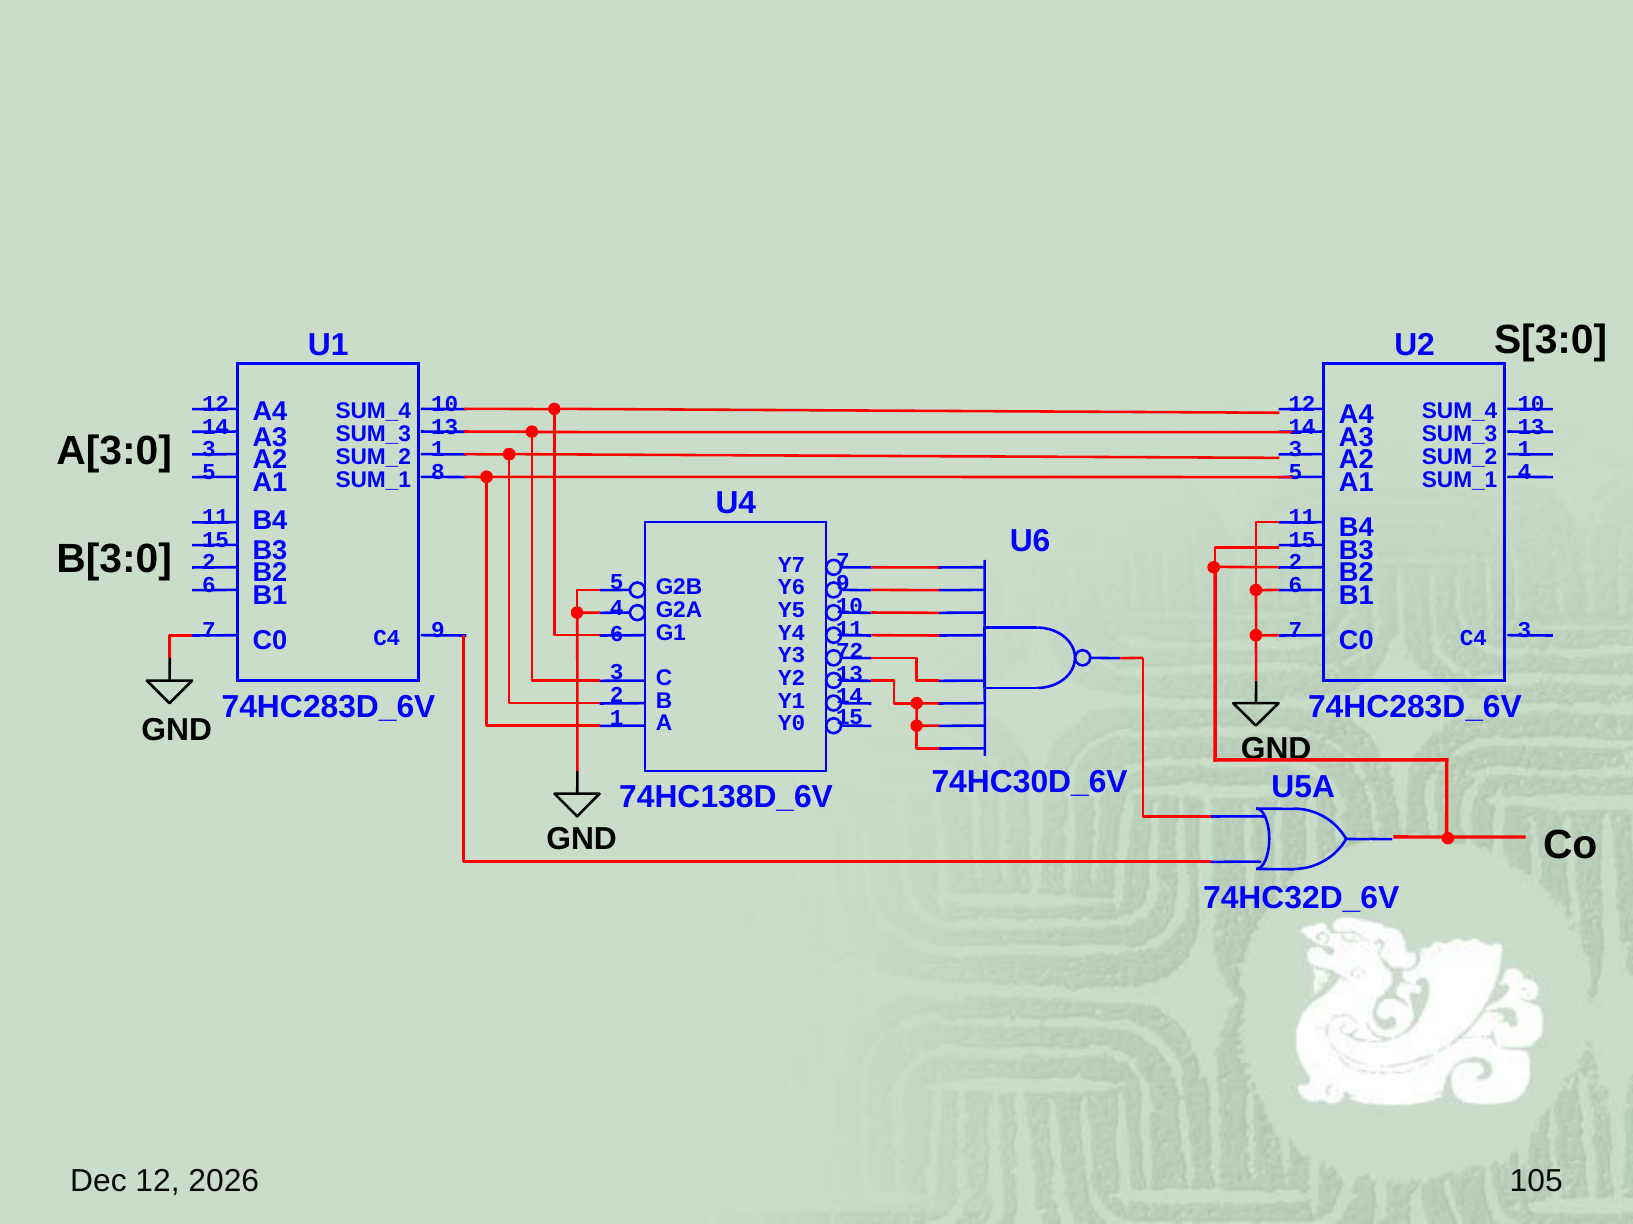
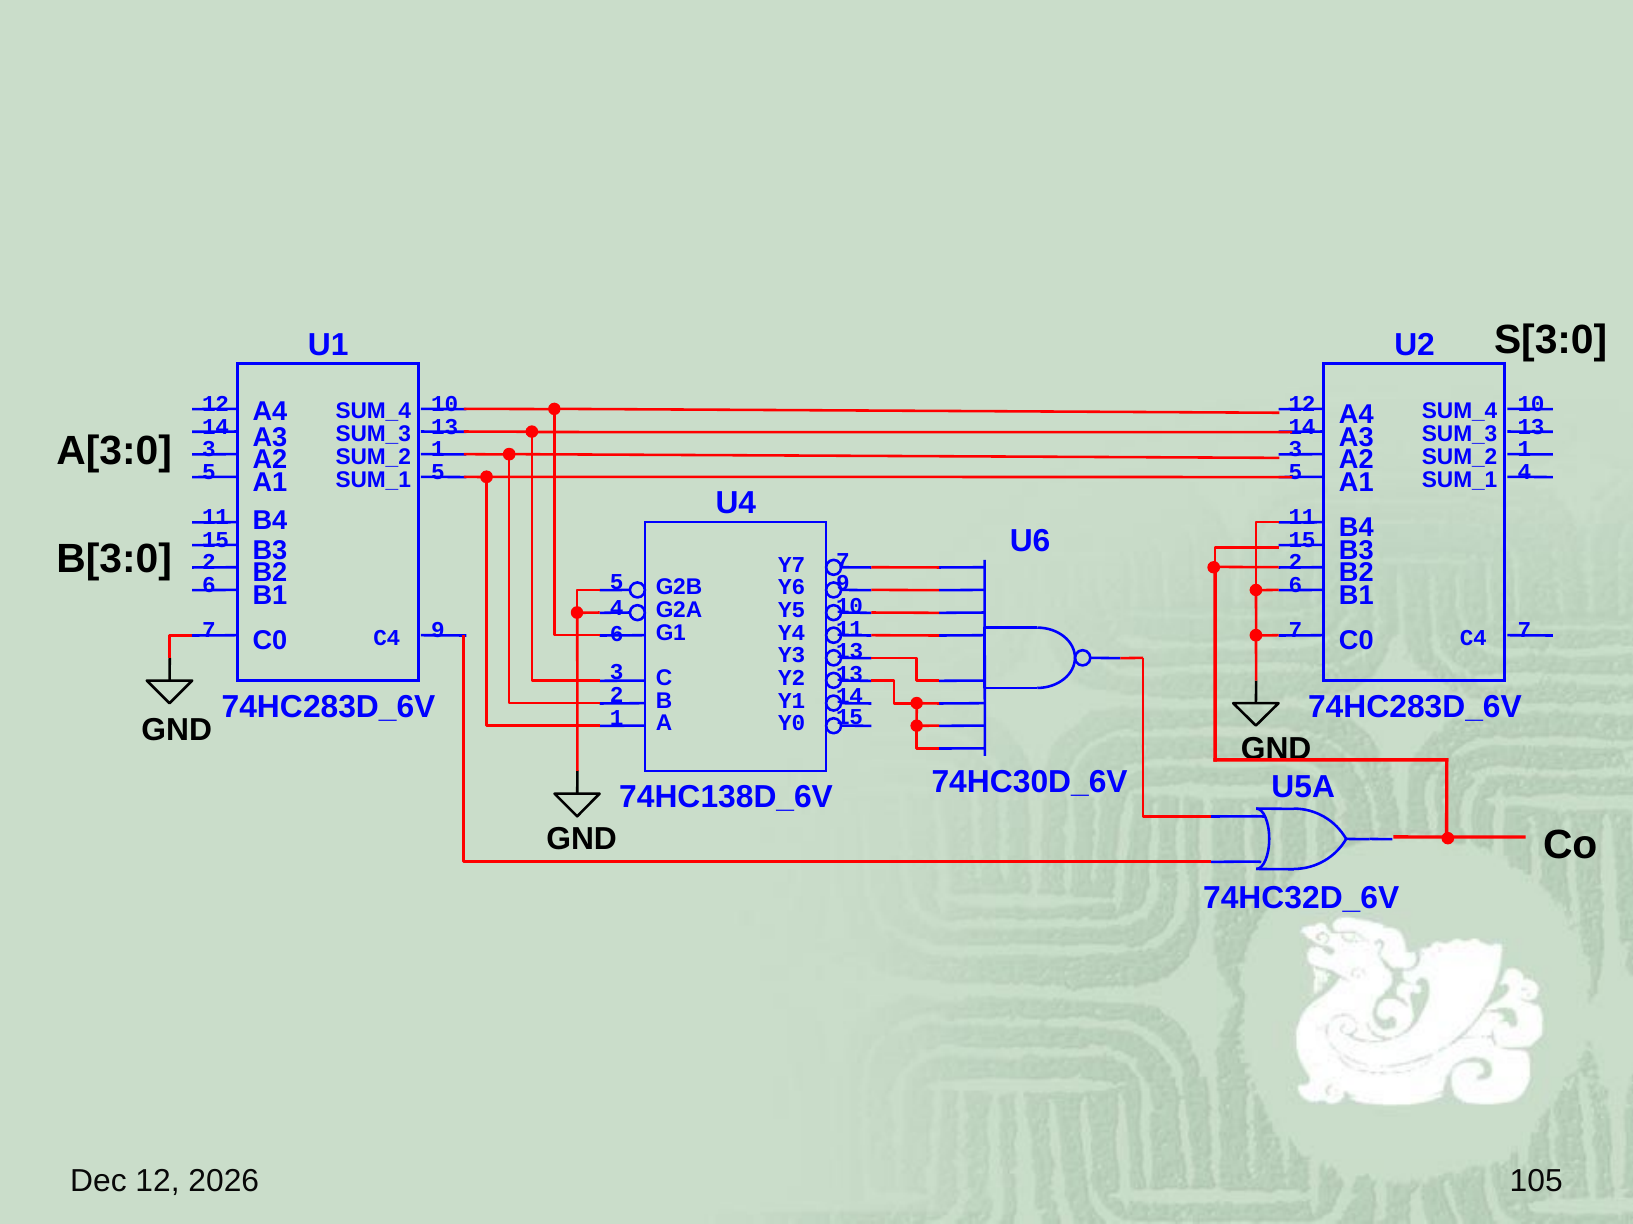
SUM_1 8: 8 -> 5 (438, 472)
C4 3: 3 -> 7 (1524, 631)
Y3 72: 72 -> 13 (850, 651)
